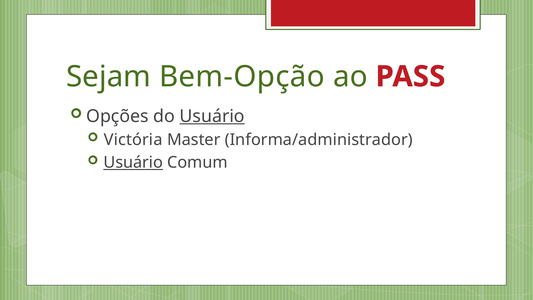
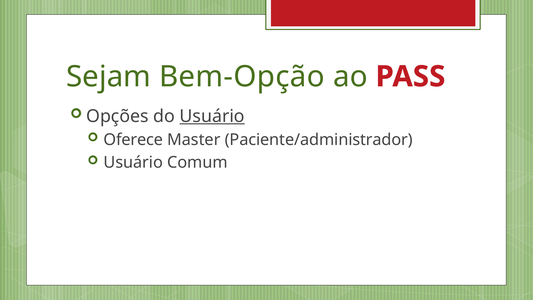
Victória: Victória -> Oferece (133, 140)
Informa/administrador: Informa/administrador -> Paciente/administrador (319, 140)
Usuário underline: present -> none (133, 163)
